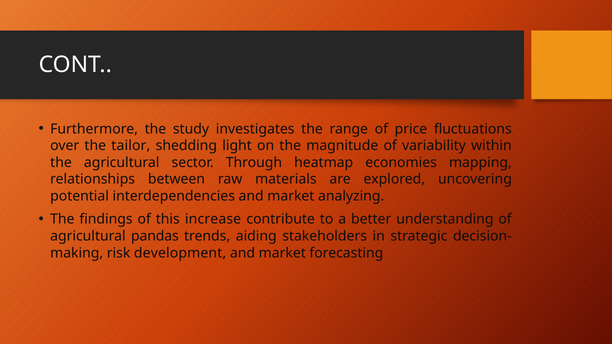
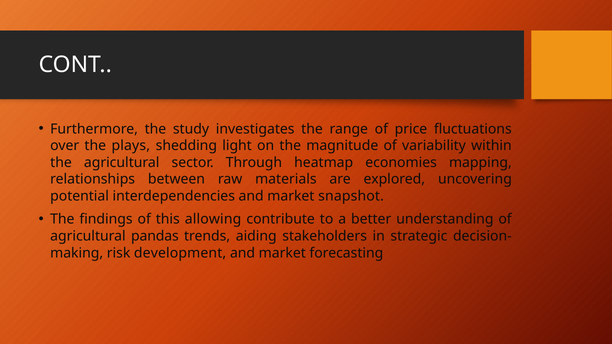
tailor: tailor -> plays (131, 146)
analyzing: analyzing -> snapshot (351, 196)
increase: increase -> allowing (213, 219)
